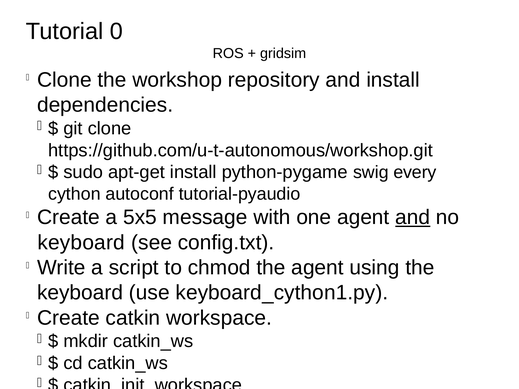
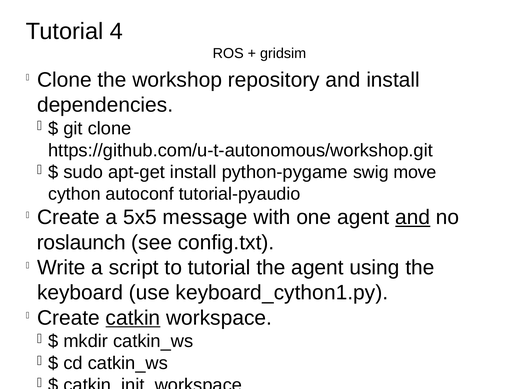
0: 0 -> 4 (117, 31)
every: every -> move (415, 173)
keyboard: keyboard -> roslaunch (81, 243)
to chmod: chmod -> tutorial (219, 268)
catkin underline: none -> present (133, 318)
